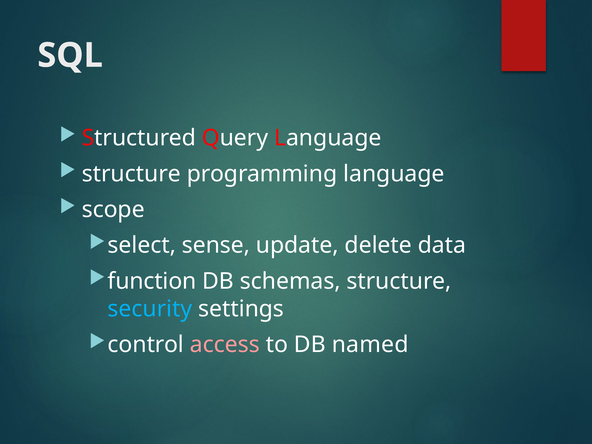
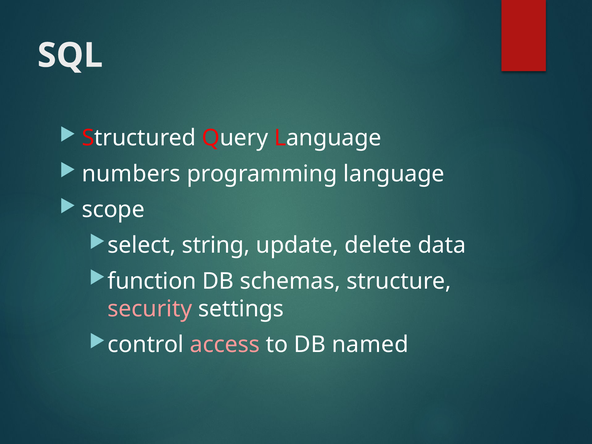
structure: structure -> numbers (131, 174)
sense: sense -> string (216, 245)
security colour: light blue -> pink (150, 309)
